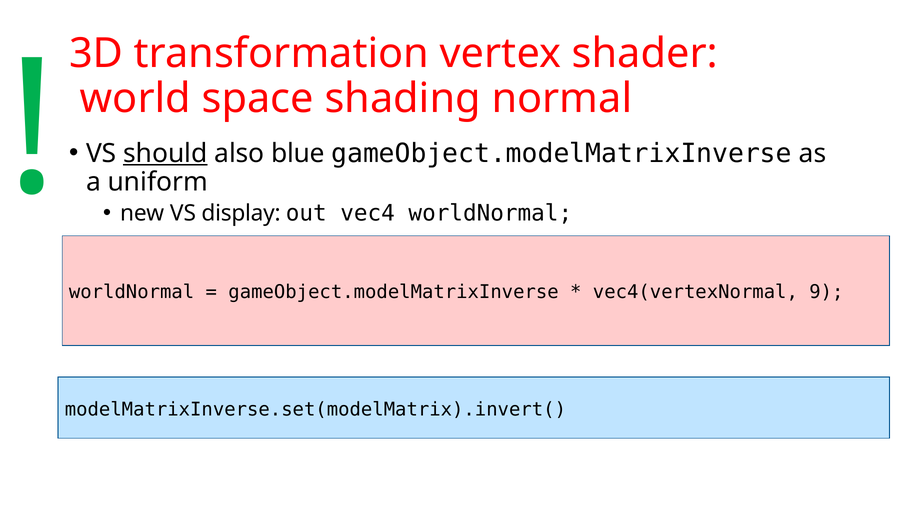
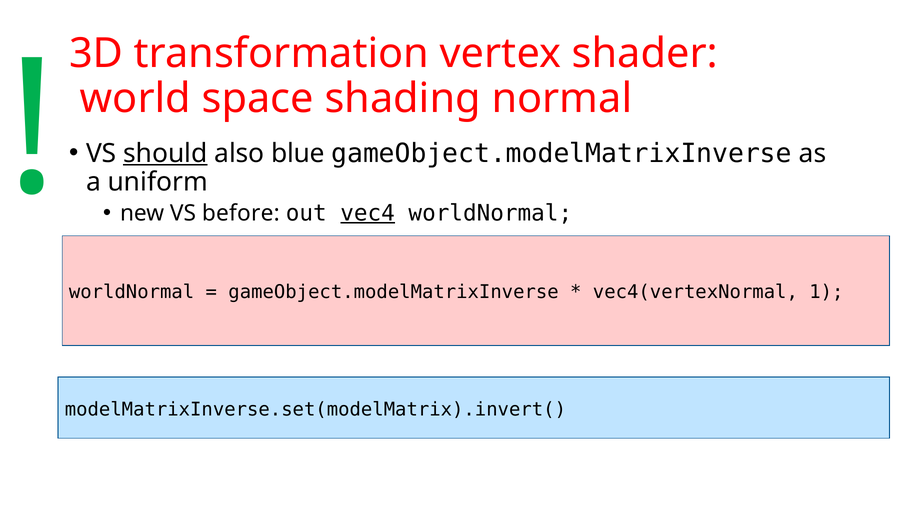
display: display -> before (241, 213)
vec4 underline: none -> present (368, 213)
9: 9 -> 1 (826, 292)
